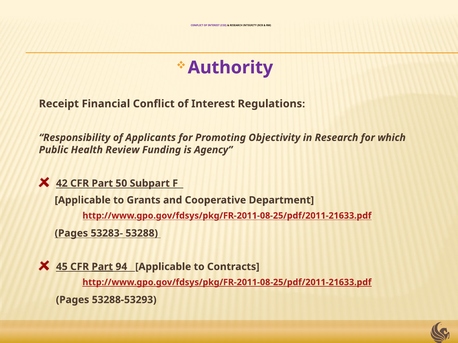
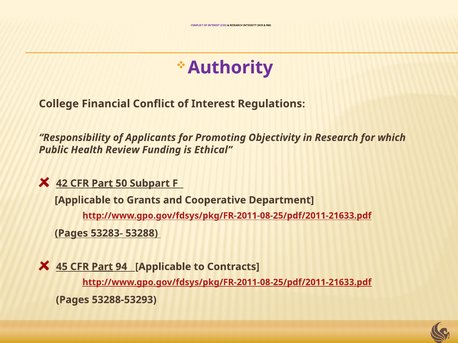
Receipt: Receipt -> College (59, 104)
Agency: Agency -> Ethical (213, 150)
Part underline: none -> present (102, 184)
